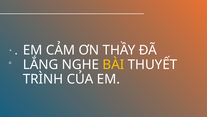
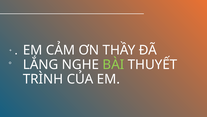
BÀI colour: yellow -> light green (113, 64)
